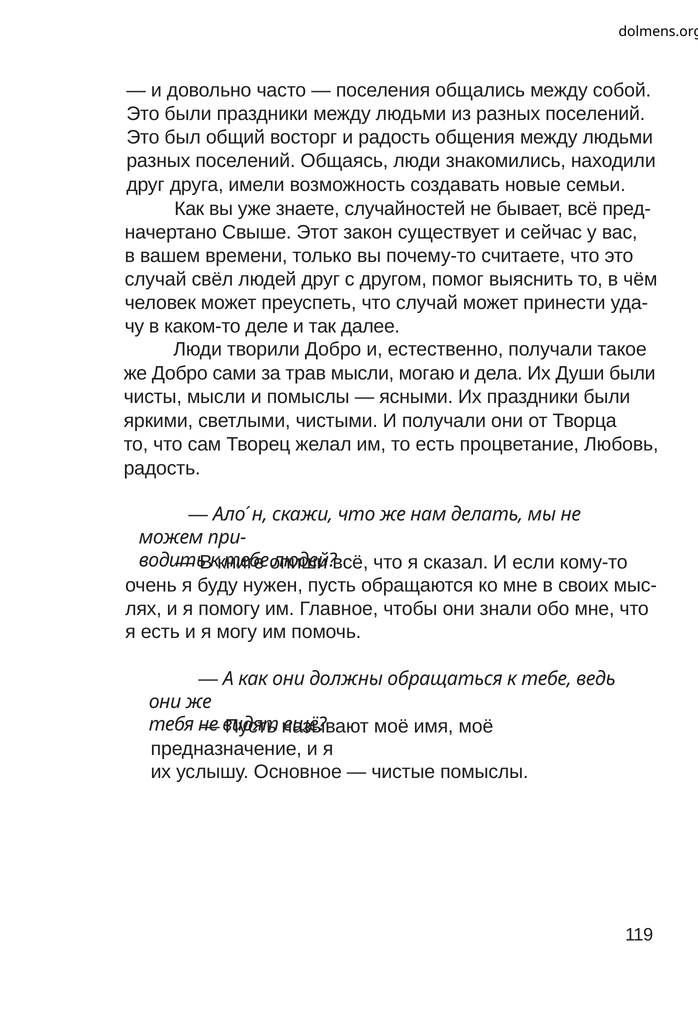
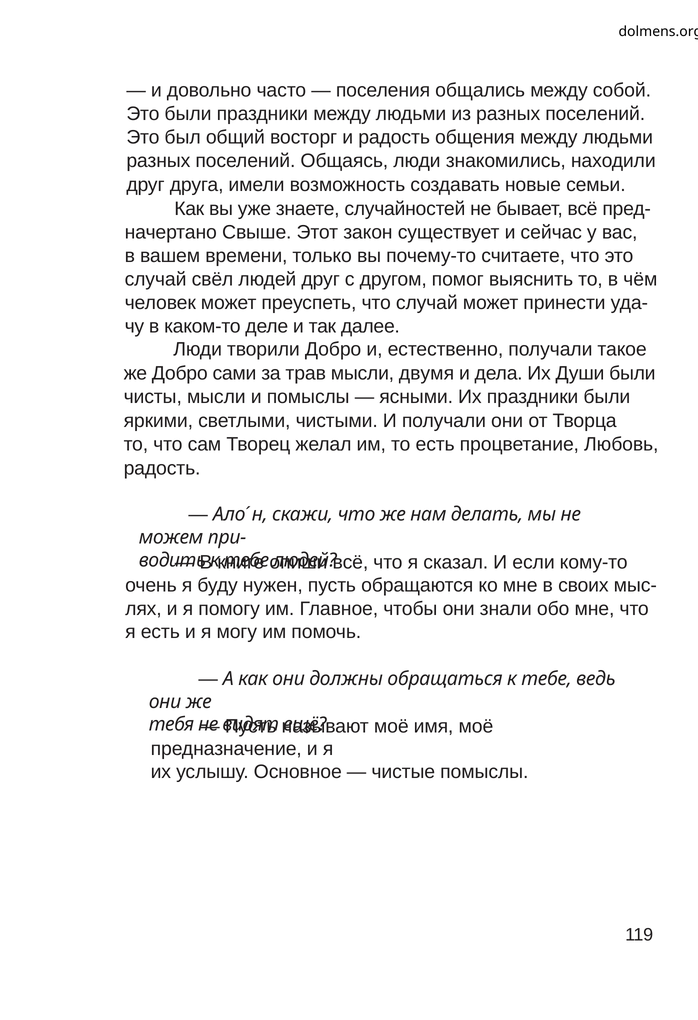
могаю: могаю -> двумя (426, 373)
